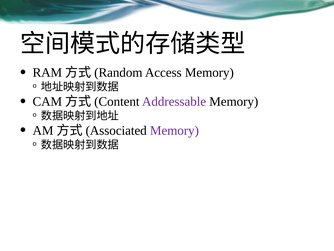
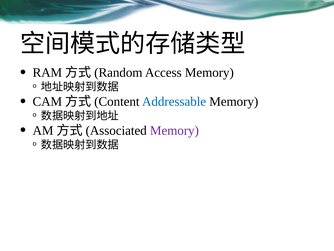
Addressable colour: purple -> blue (174, 101)
